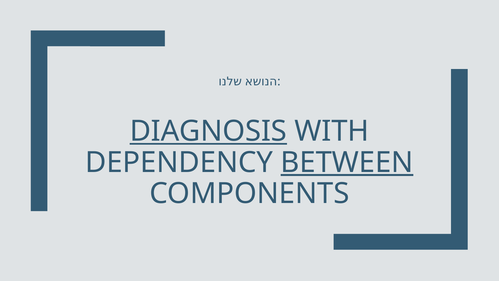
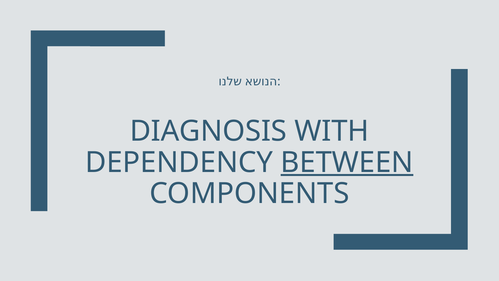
DIAGNOSIS underline: present -> none (208, 131)
